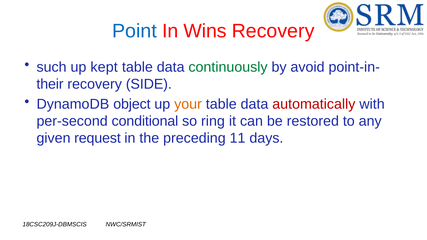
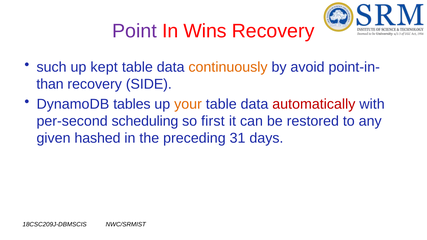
Point colour: blue -> purple (135, 31)
continuously colour: green -> orange (228, 67)
their: their -> than (50, 84)
object: object -> tables (132, 104)
conditional: conditional -> scheduling (145, 121)
ring: ring -> first (213, 121)
request: request -> hashed (98, 138)
11: 11 -> 31 (238, 138)
